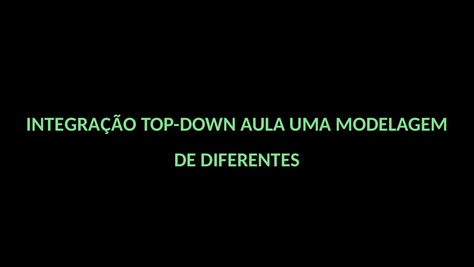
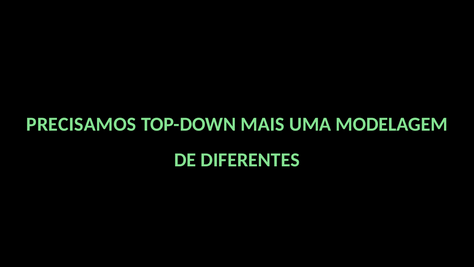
INTEGRAÇÃO: INTEGRAÇÃO -> PRECISAMOS (81, 124)
AULA: AULA -> MAIS (263, 124)
